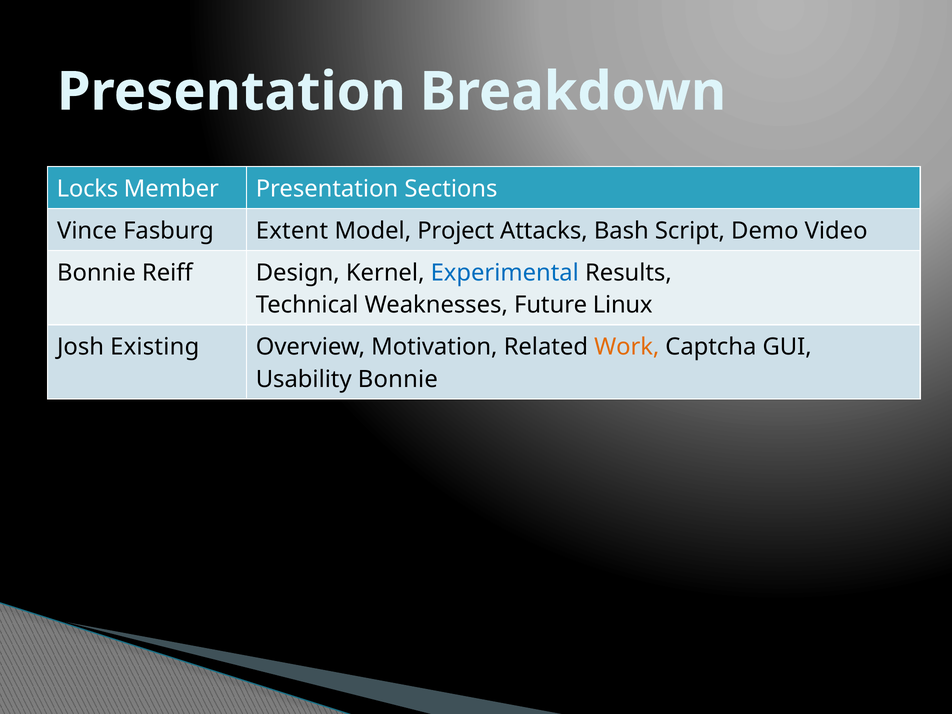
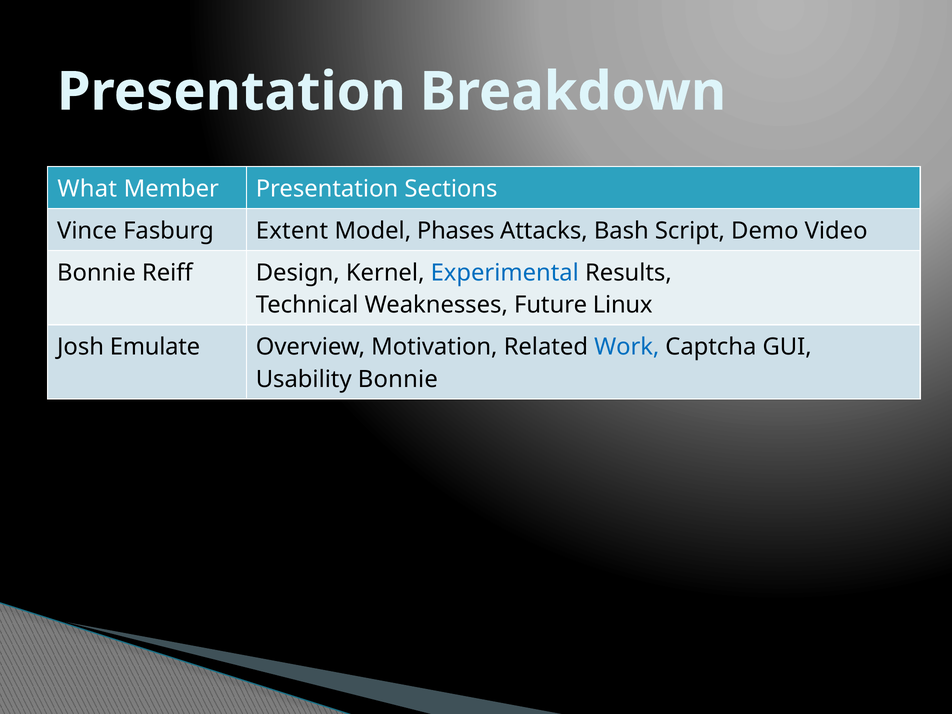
Locks: Locks -> What (87, 189)
Project: Project -> Phases (456, 231)
Existing: Existing -> Emulate (155, 347)
Work colour: orange -> blue (627, 347)
